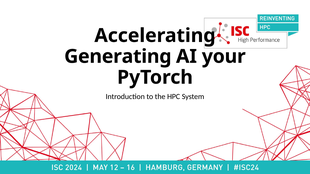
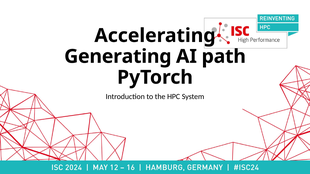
your: your -> path (224, 57)
